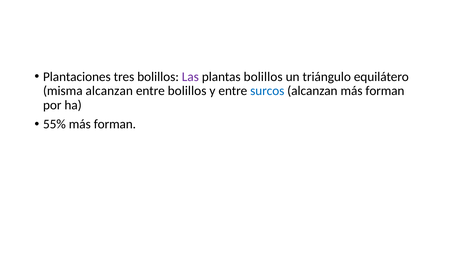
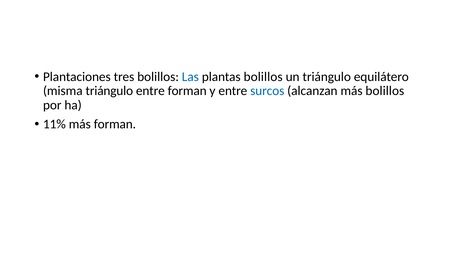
Las colour: purple -> blue (190, 77)
misma alcanzan: alcanzan -> triángulo (109, 91)
entre bolillos: bolillos -> forman (187, 91)
alcanzan más forman: forman -> bolillos (385, 91)
55%: 55% -> 11% (54, 124)
